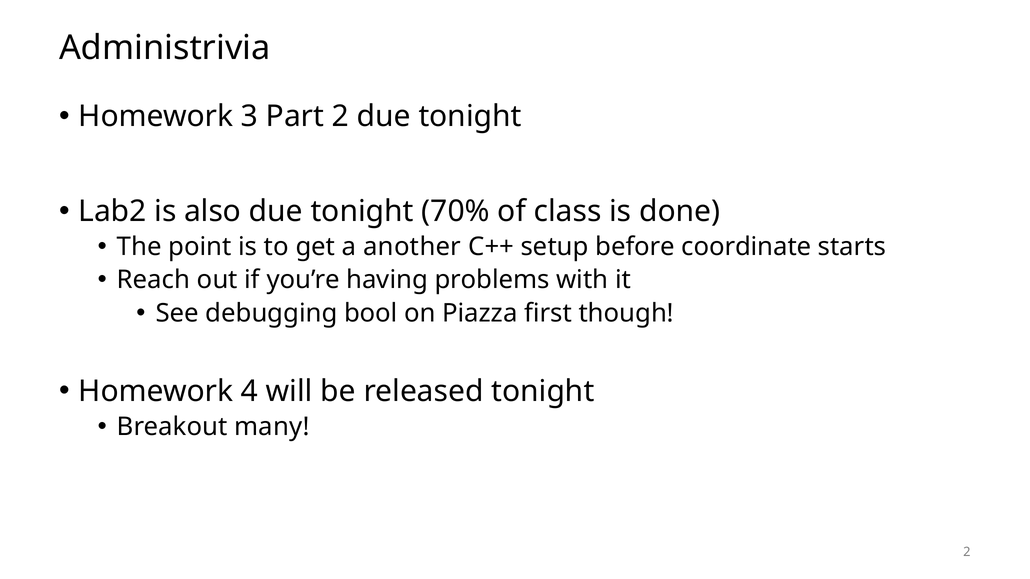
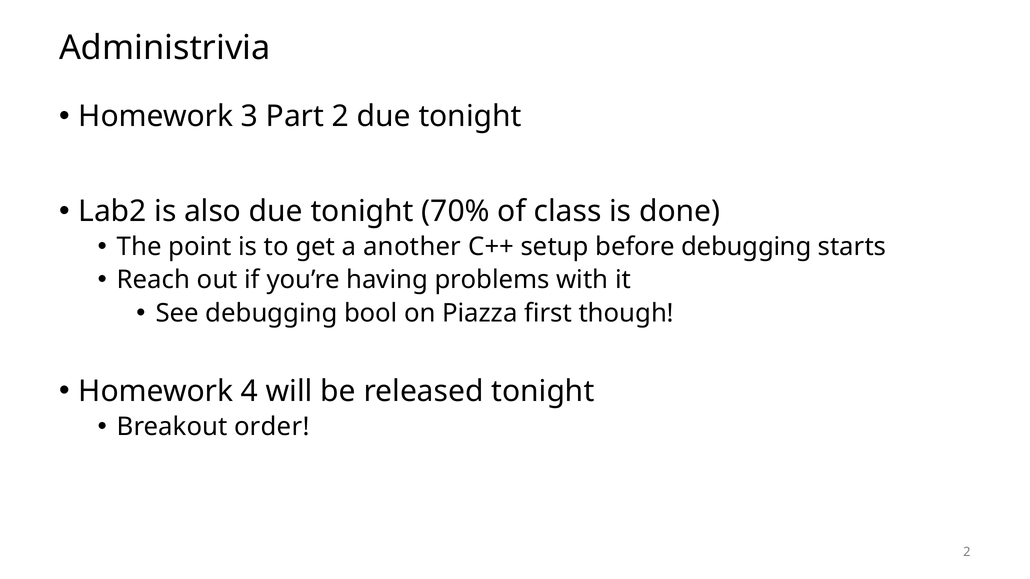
before coordinate: coordinate -> debugging (746, 247)
many: many -> order (272, 427)
